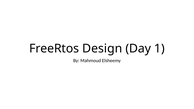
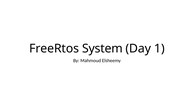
Design: Design -> System (102, 48)
